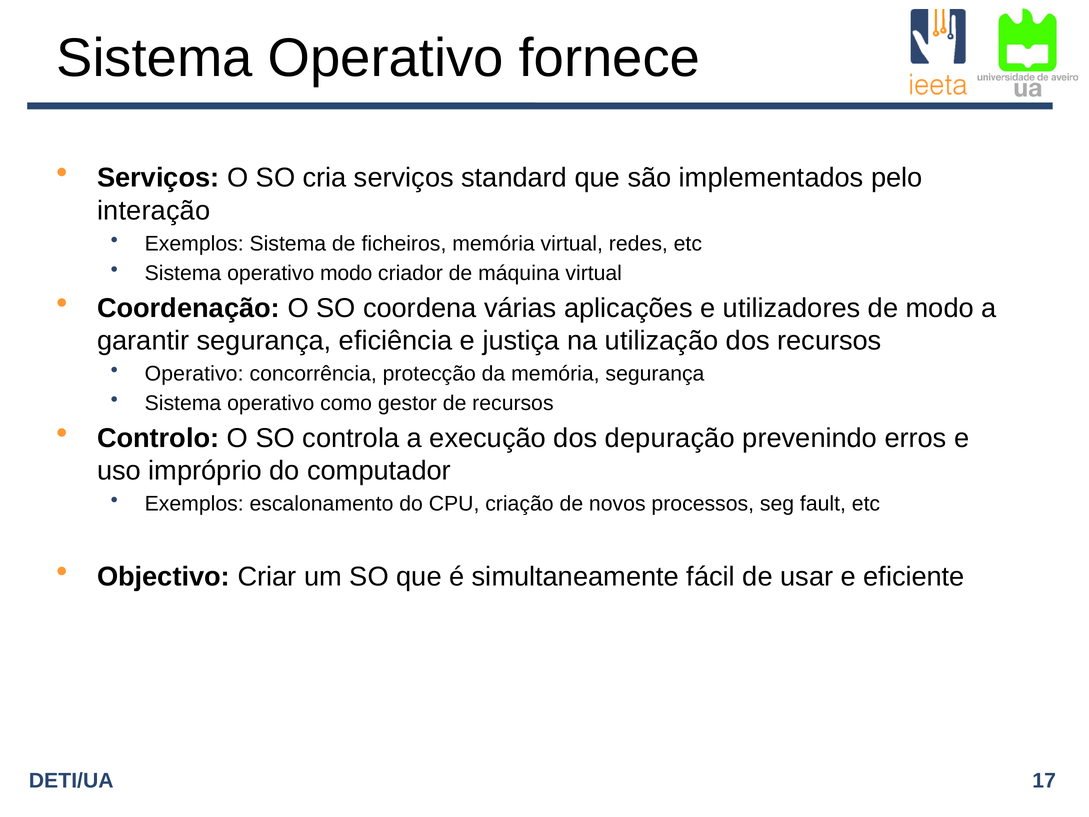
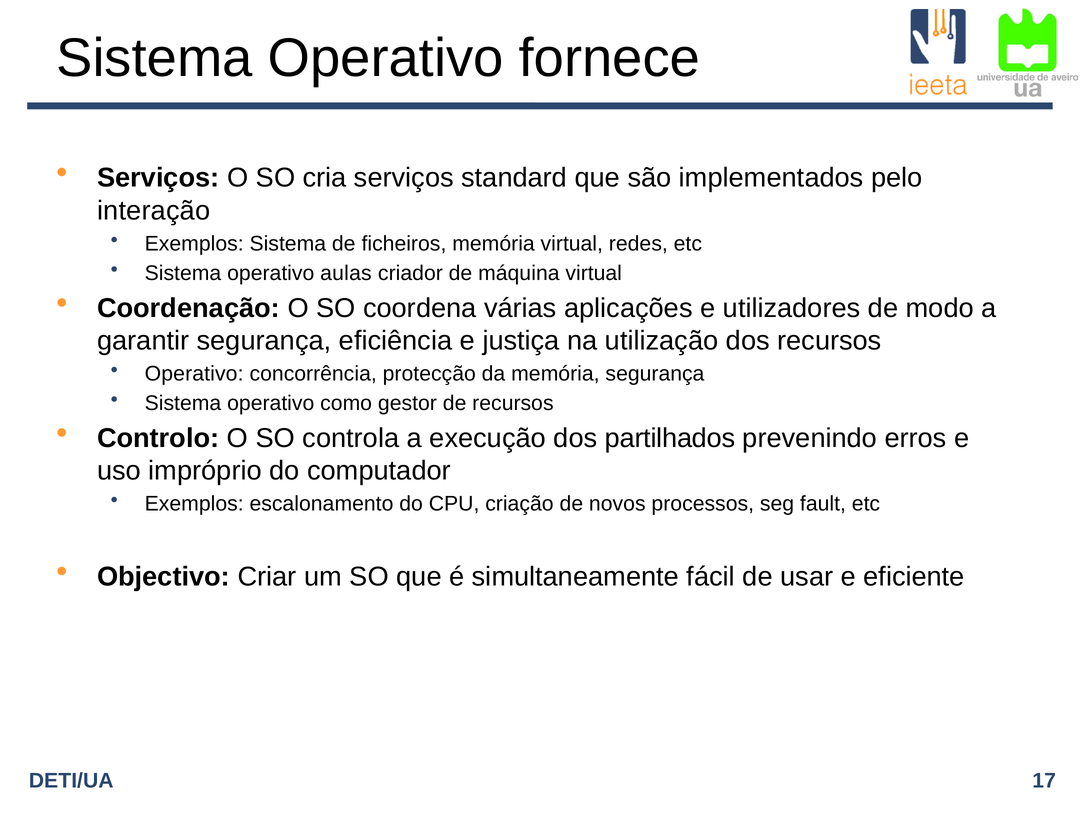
operativo modo: modo -> aulas (346, 273)
depuração: depuração -> partilhados (670, 438)
